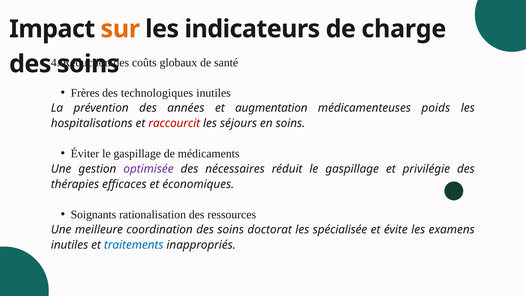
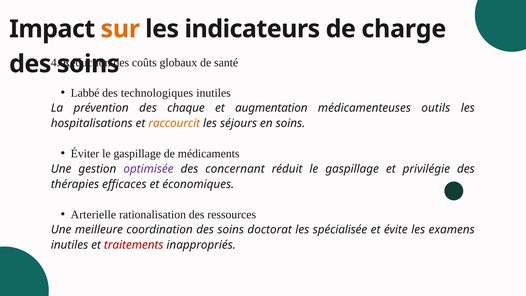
Frères: Frères -> Labbé (85, 93)
années: années -> chaque (186, 108)
poids: poids -> outils (436, 108)
raccourcit colour: red -> orange (174, 123)
nécessaires: nécessaires -> concernant (235, 169)
Soignants: Soignants -> Arterielle (93, 214)
traitements colour: blue -> red (134, 245)
